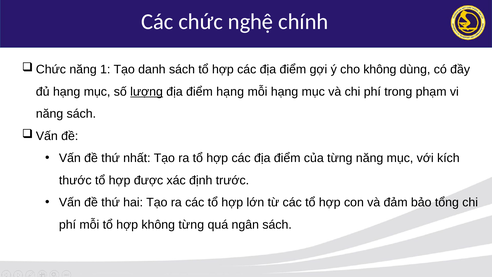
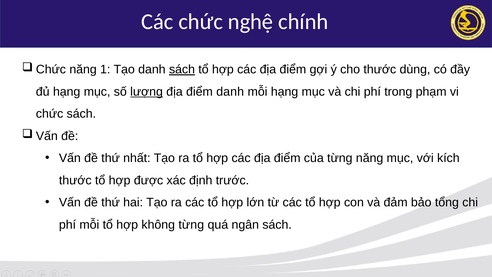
sách underline: none -> present (182, 70)
cho không: không -> thước (380, 70)
điểm hạng: hạng -> danh (230, 92)
năng: năng -> chức (50, 114)
